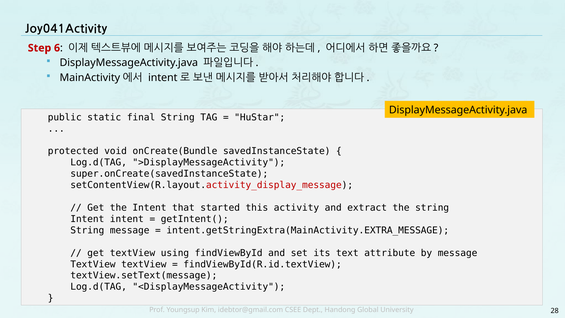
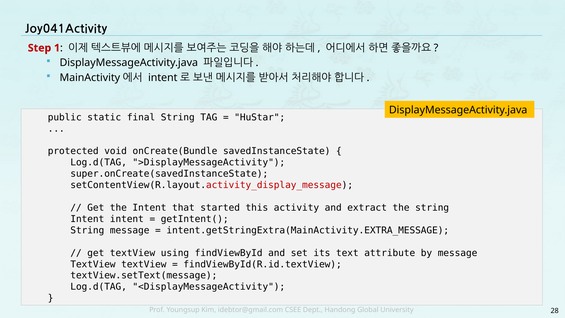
6: 6 -> 1 (57, 48)
